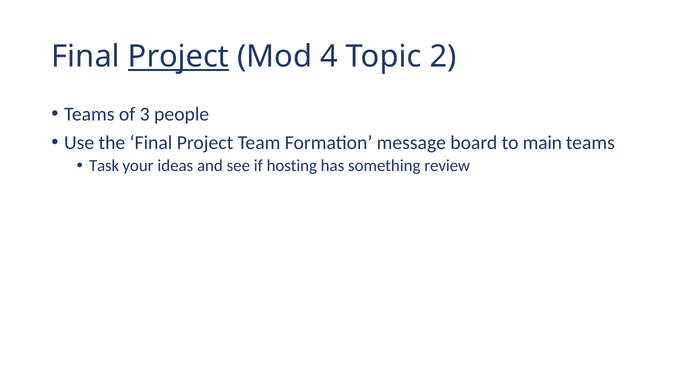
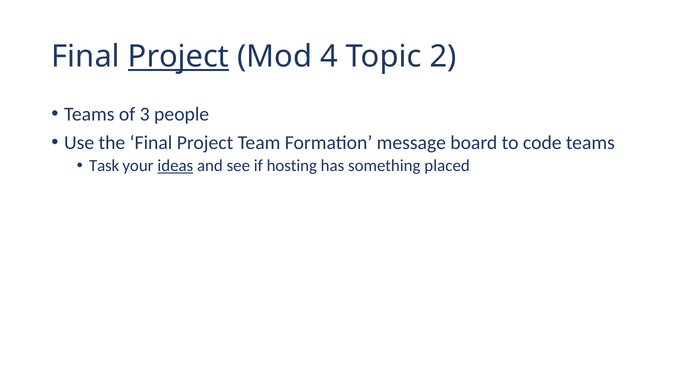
main: main -> code (542, 142)
ideas underline: none -> present (175, 166)
review: review -> placed (447, 166)
